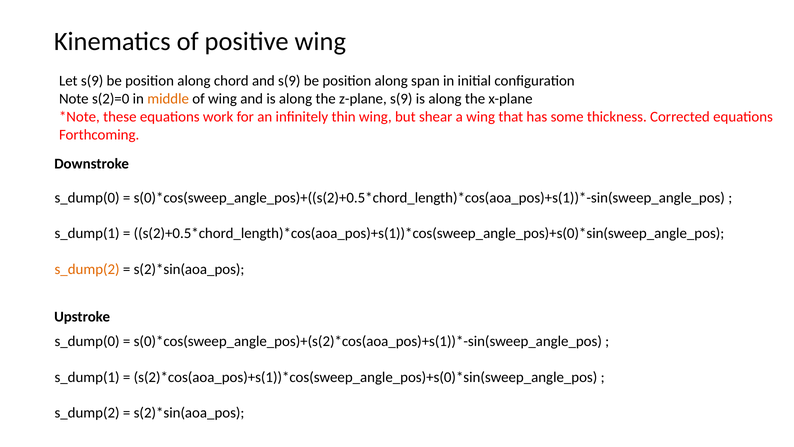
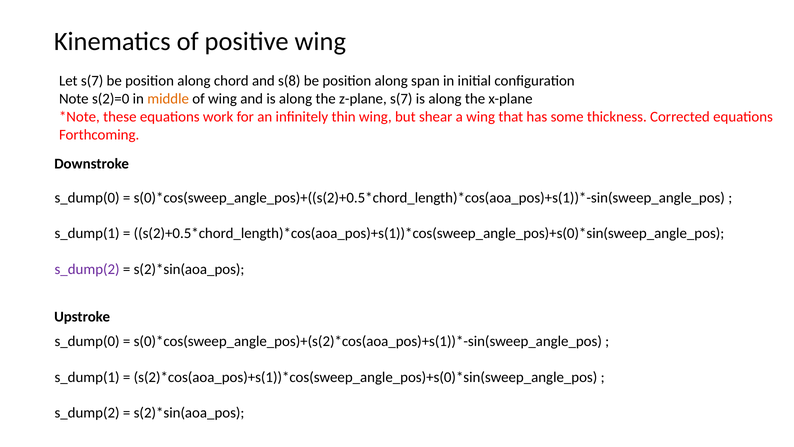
Let s(9: s(9 -> s(7 (92, 81)
and s(9: s(9 -> s(8 (289, 81)
z-plane s(9: s(9 -> s(7 (401, 99)
s_dump(2 colour: orange -> purple (87, 269)
